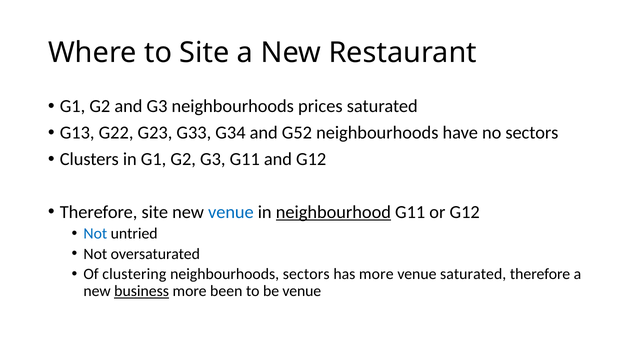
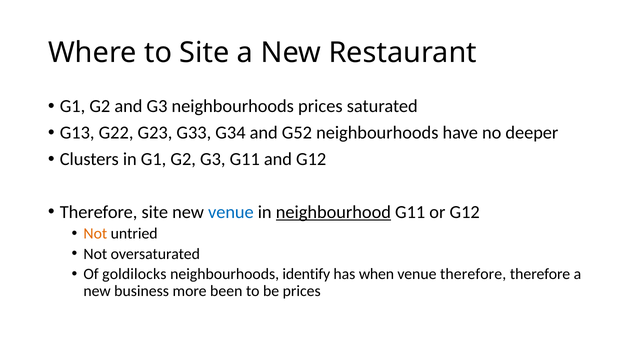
no sectors: sectors -> deeper (532, 133)
Not colour: blue -> orange (95, 234)
clustering: clustering -> goldilocks (134, 274)
neighbourhoods sectors: sectors -> identify (306, 274)
has more: more -> when (376, 274)
venue saturated: saturated -> therefore (473, 274)
business underline: present -> none (142, 291)
be venue: venue -> prices (302, 291)
